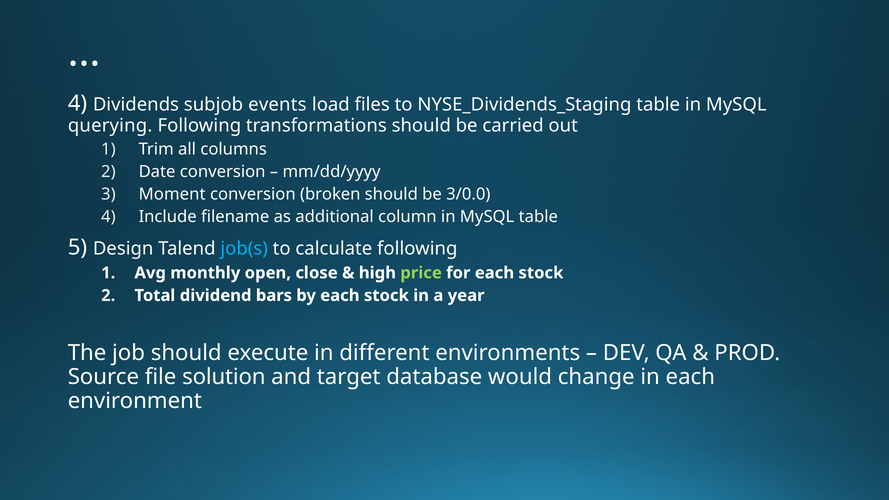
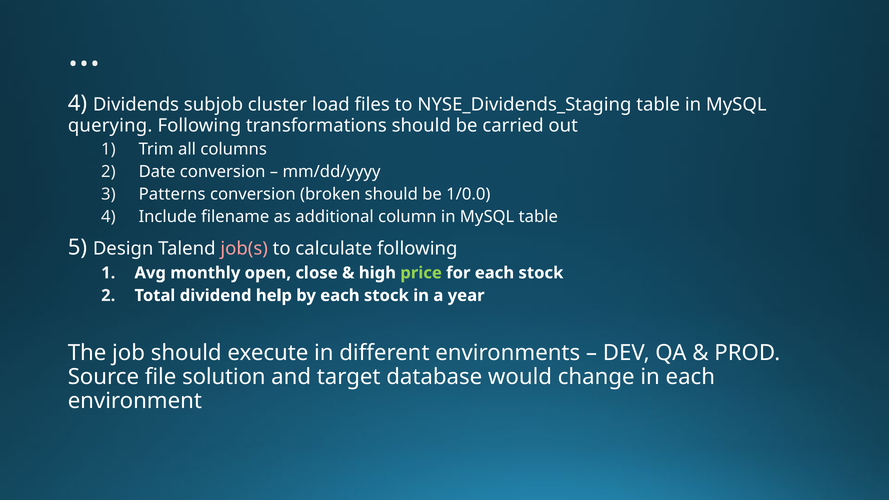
events: events -> cluster (277, 105)
Moment: Moment -> Patterns (172, 194)
3/0.0: 3/0.0 -> 1/0.0 (468, 194)
job(s colour: light blue -> pink (244, 248)
bars: bars -> help (274, 296)
